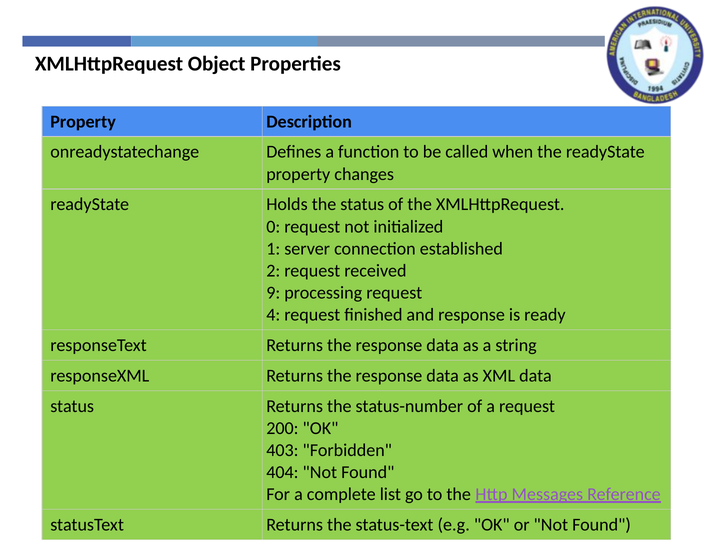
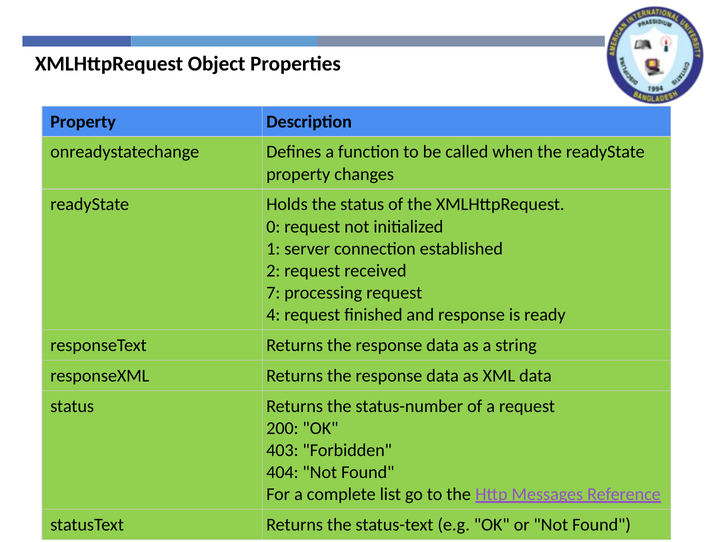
9: 9 -> 7 (273, 293)
